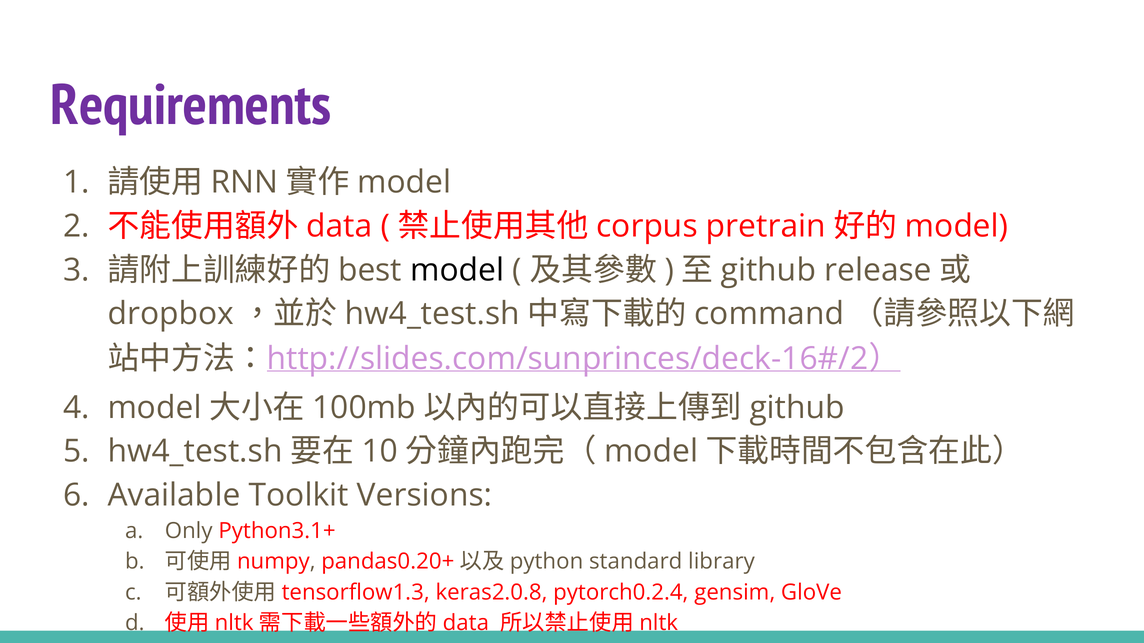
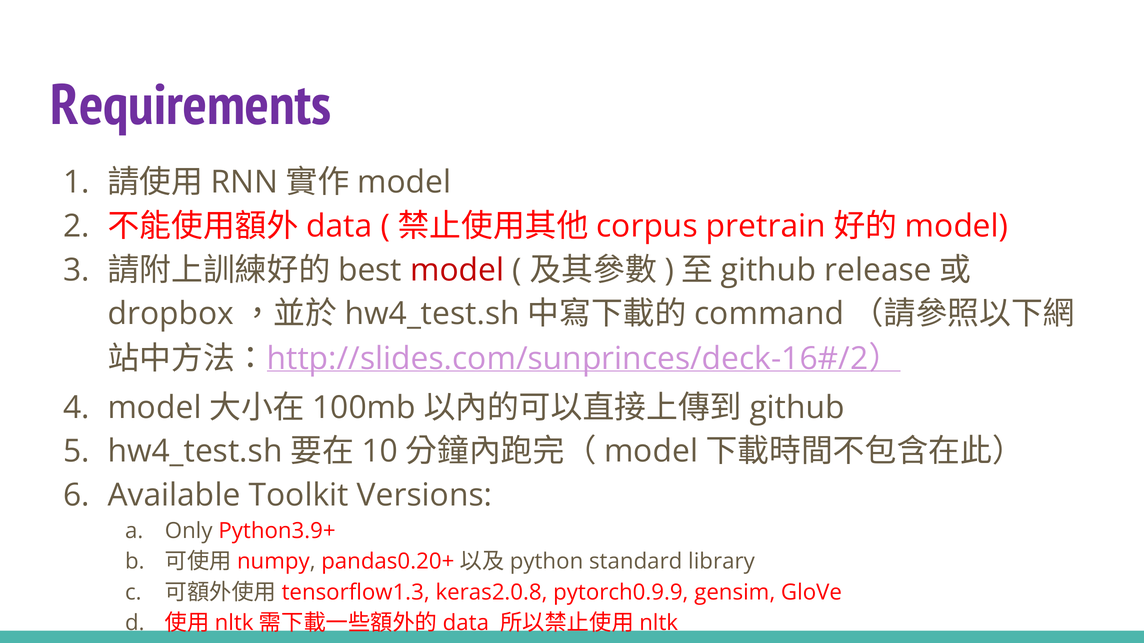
model colour: black -> red (457, 270)
Python3.1+: Python3.1+ -> Python3.9+ (277, 531)
pytorch0.2.4: pytorch0.2.4 -> pytorch0.9.9 (621, 593)
